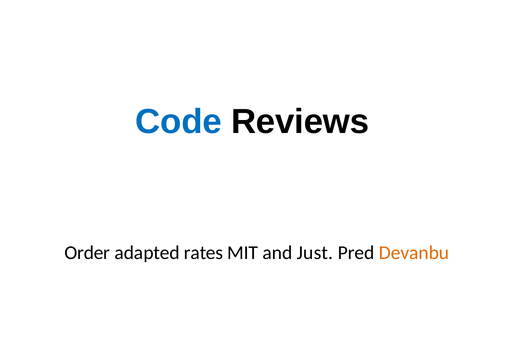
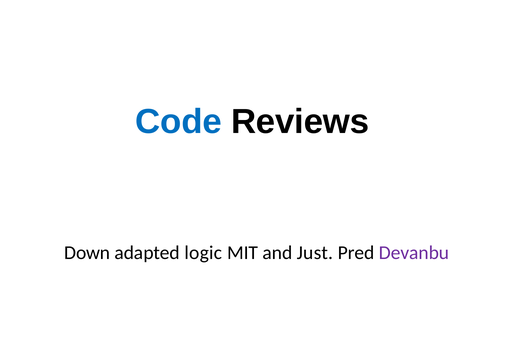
Order: Order -> Down (87, 253)
rates: rates -> logic (203, 253)
Devanbu colour: orange -> purple (414, 253)
